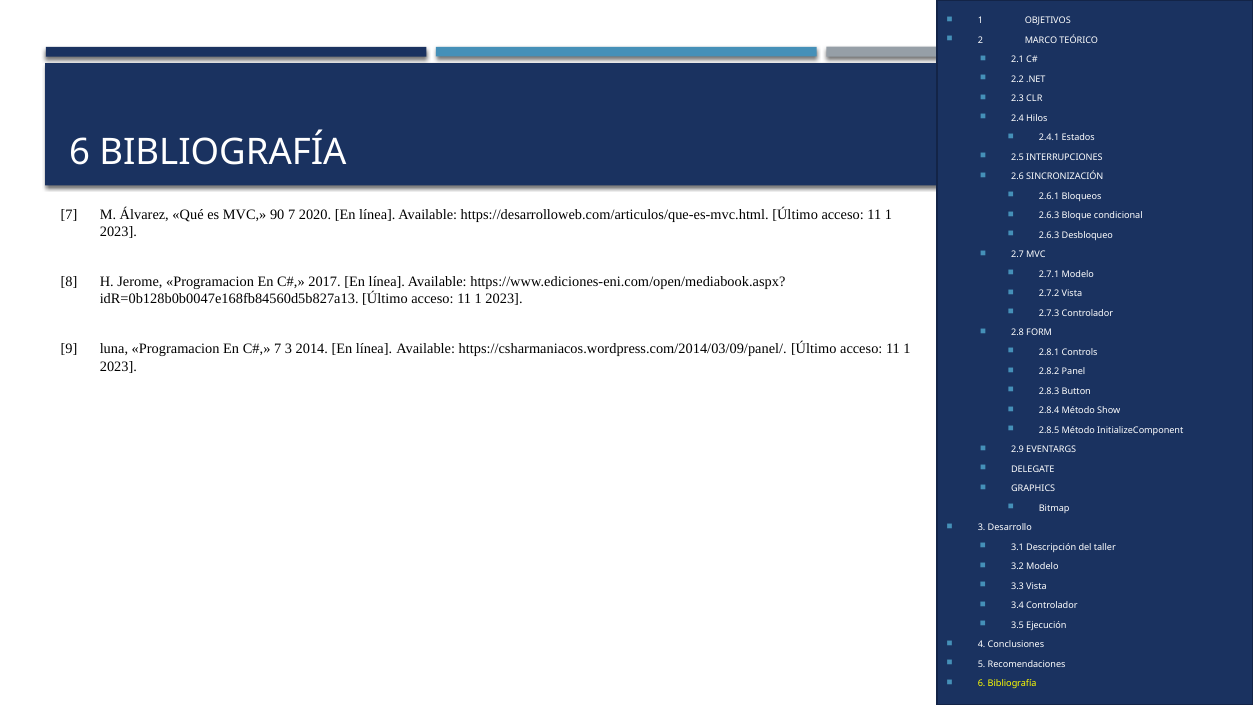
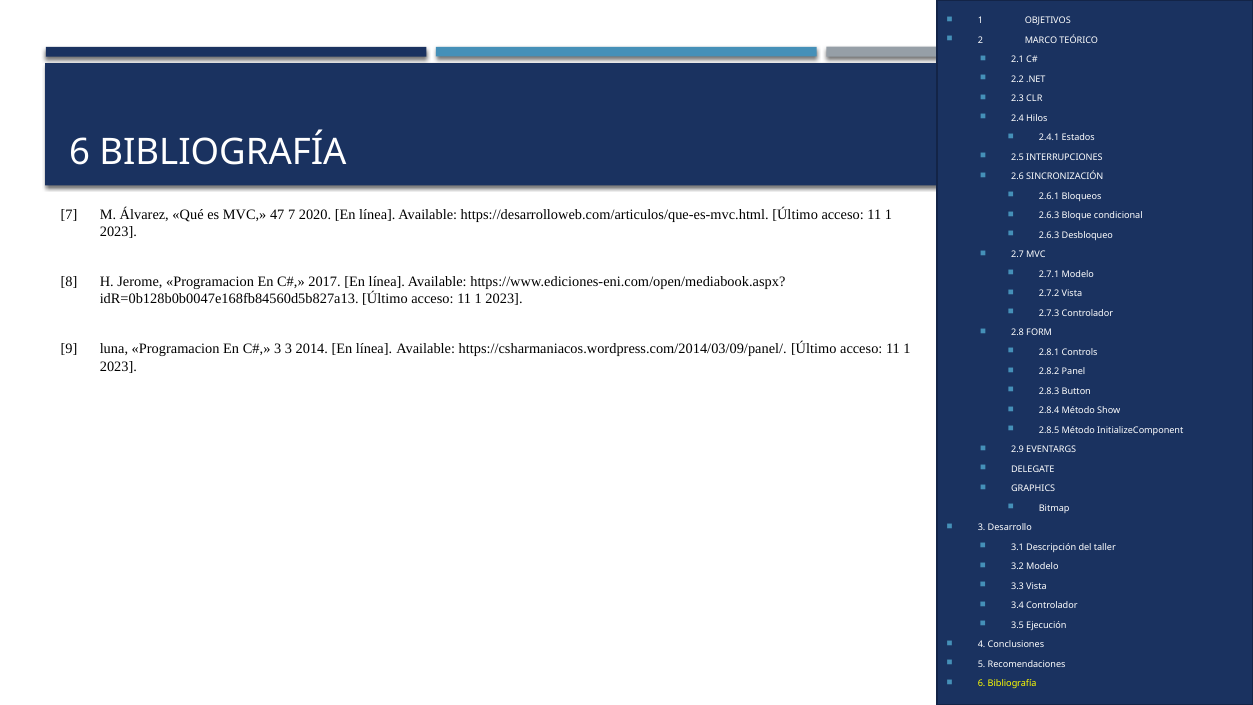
90: 90 -> 47 (277, 215)
7: 7 -> 3 (278, 349)
